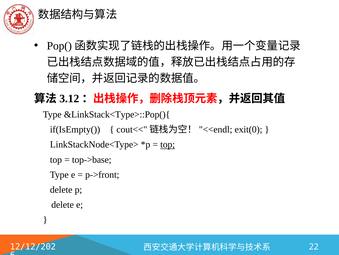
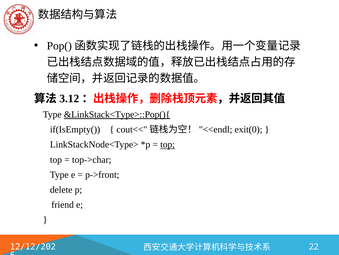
&LinkStack<Type>::Pop(){ underline: none -> present (117, 114)
top->base: top->base -> top->char (92, 159)
delete: delete -> friend (63, 204)
